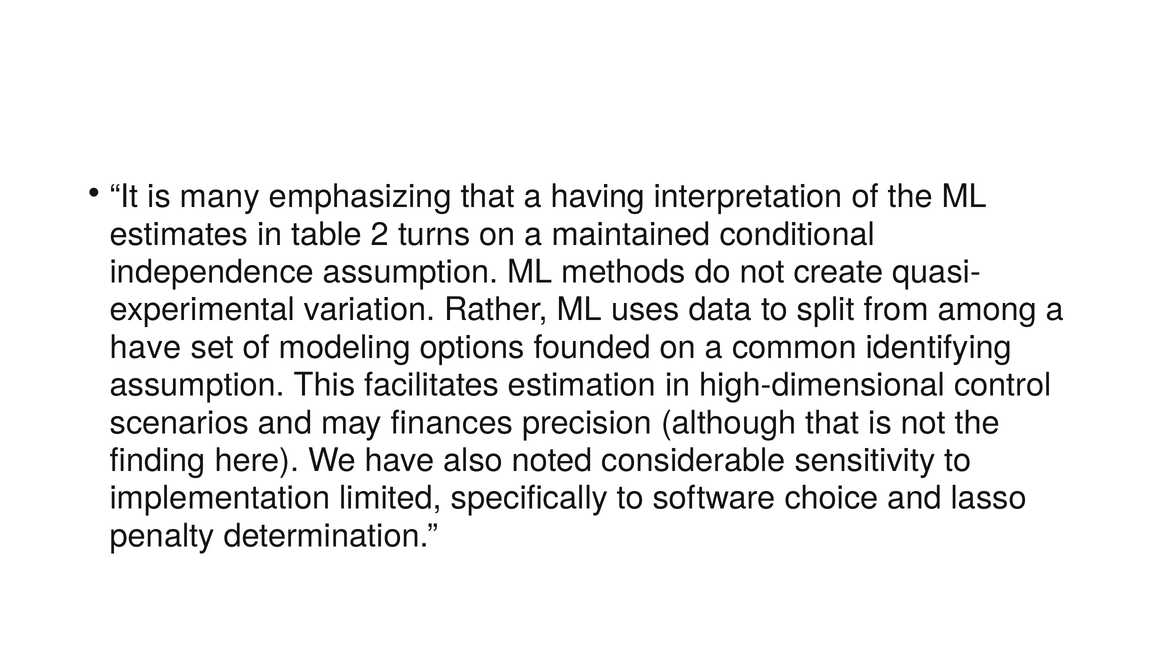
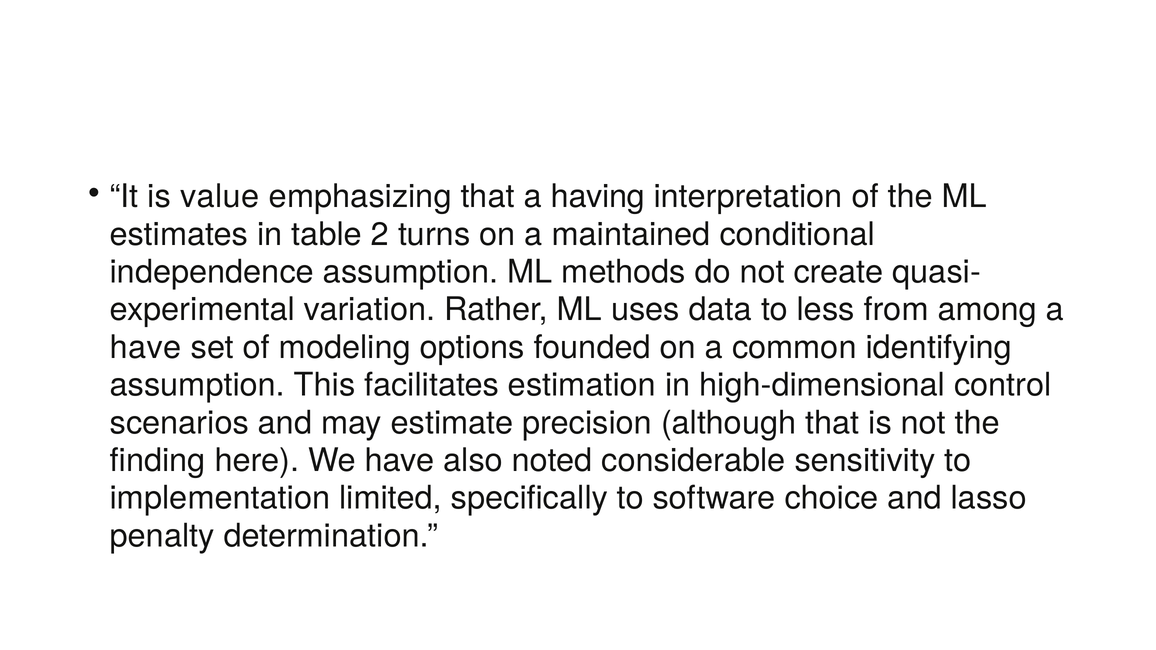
many: many -> value (220, 197)
split: split -> less (826, 310)
finances: finances -> estimate (452, 423)
